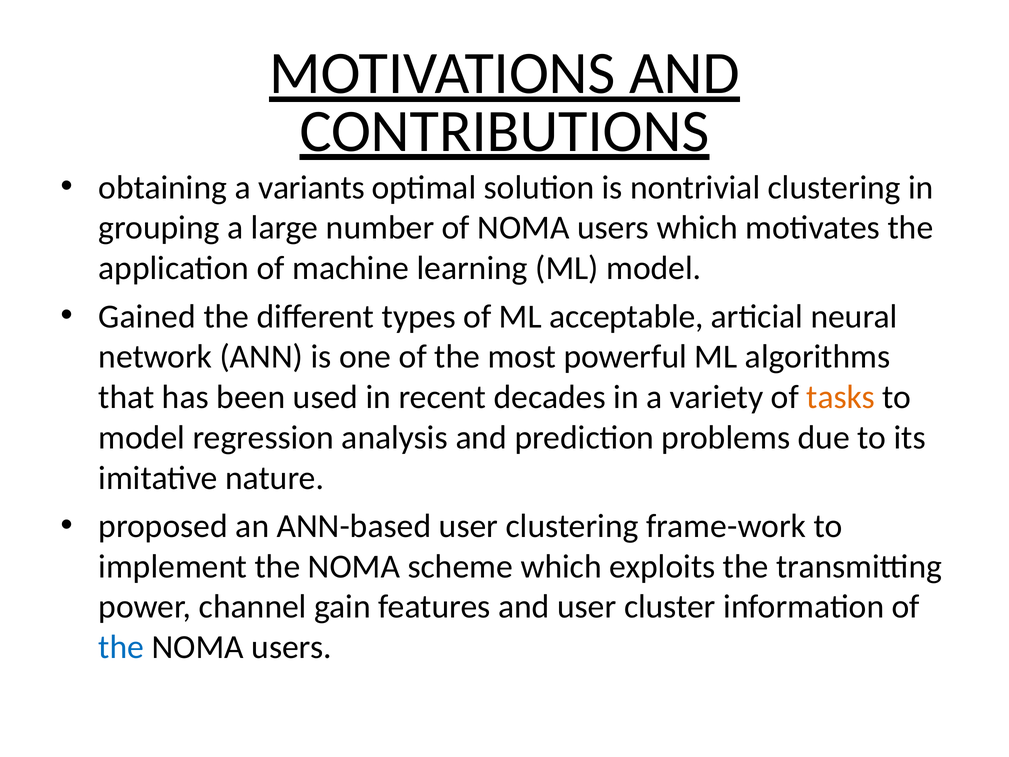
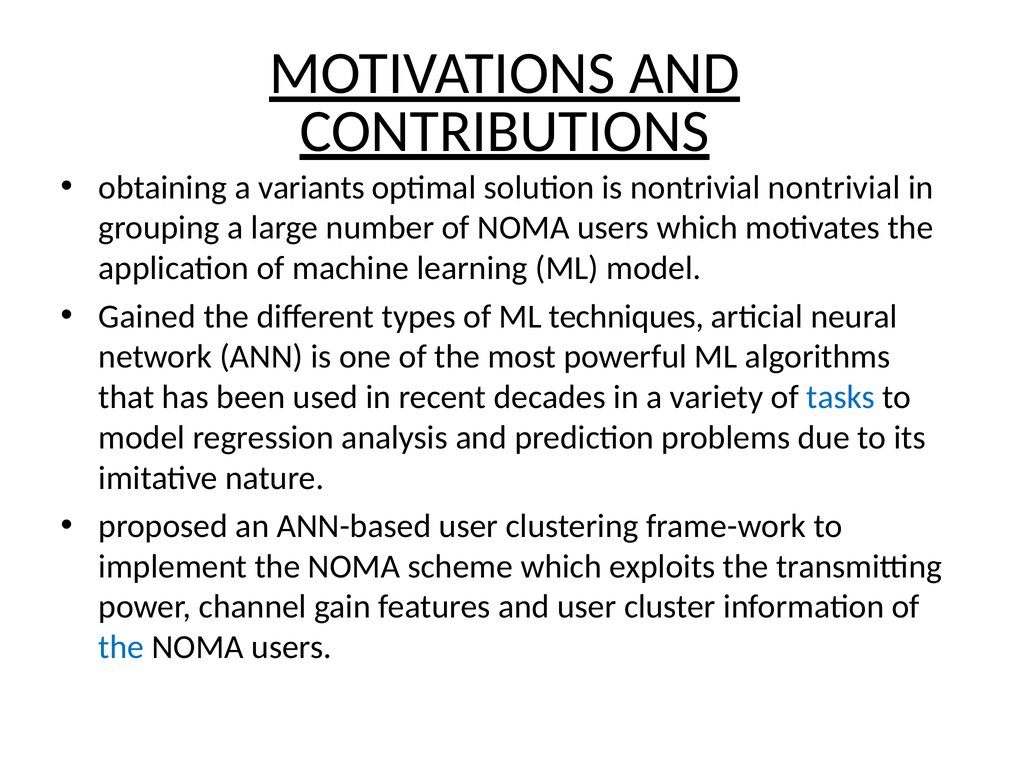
nontrivial clustering: clustering -> nontrivial (834, 187)
acceptable: acceptable -> techniques (626, 316)
tasks colour: orange -> blue (841, 397)
